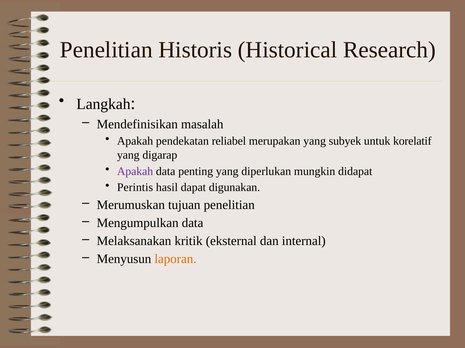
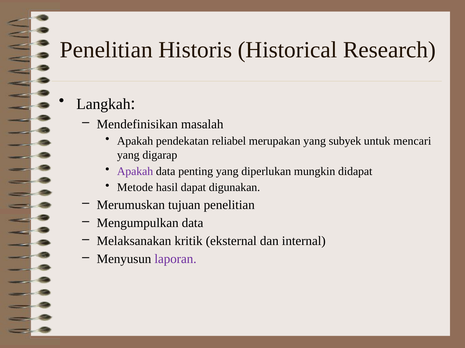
korelatif: korelatif -> mencari (412, 141)
Perintis: Perintis -> Metode (135, 188)
laporan colour: orange -> purple (175, 260)
